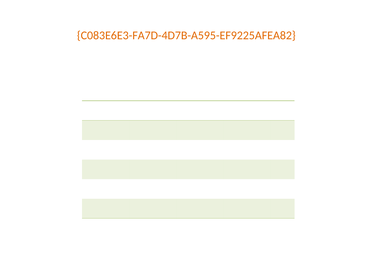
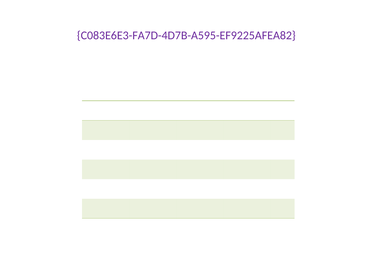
C083E6E3-FA7D-4D7B-A595-EF9225AFEA82 colour: orange -> purple (186, 35)
